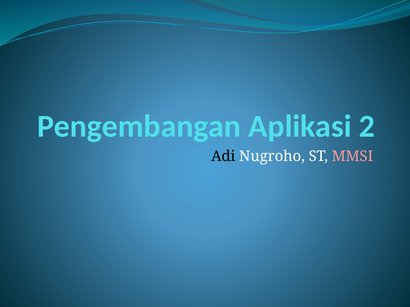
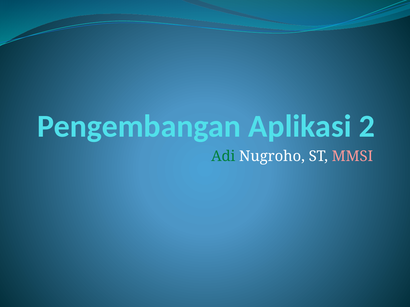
Adi colour: black -> green (223, 157)
